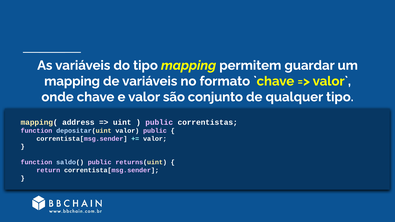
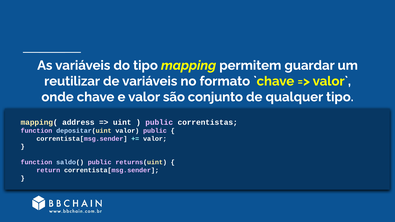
mapping: mapping -> reutilizar (72, 81)
